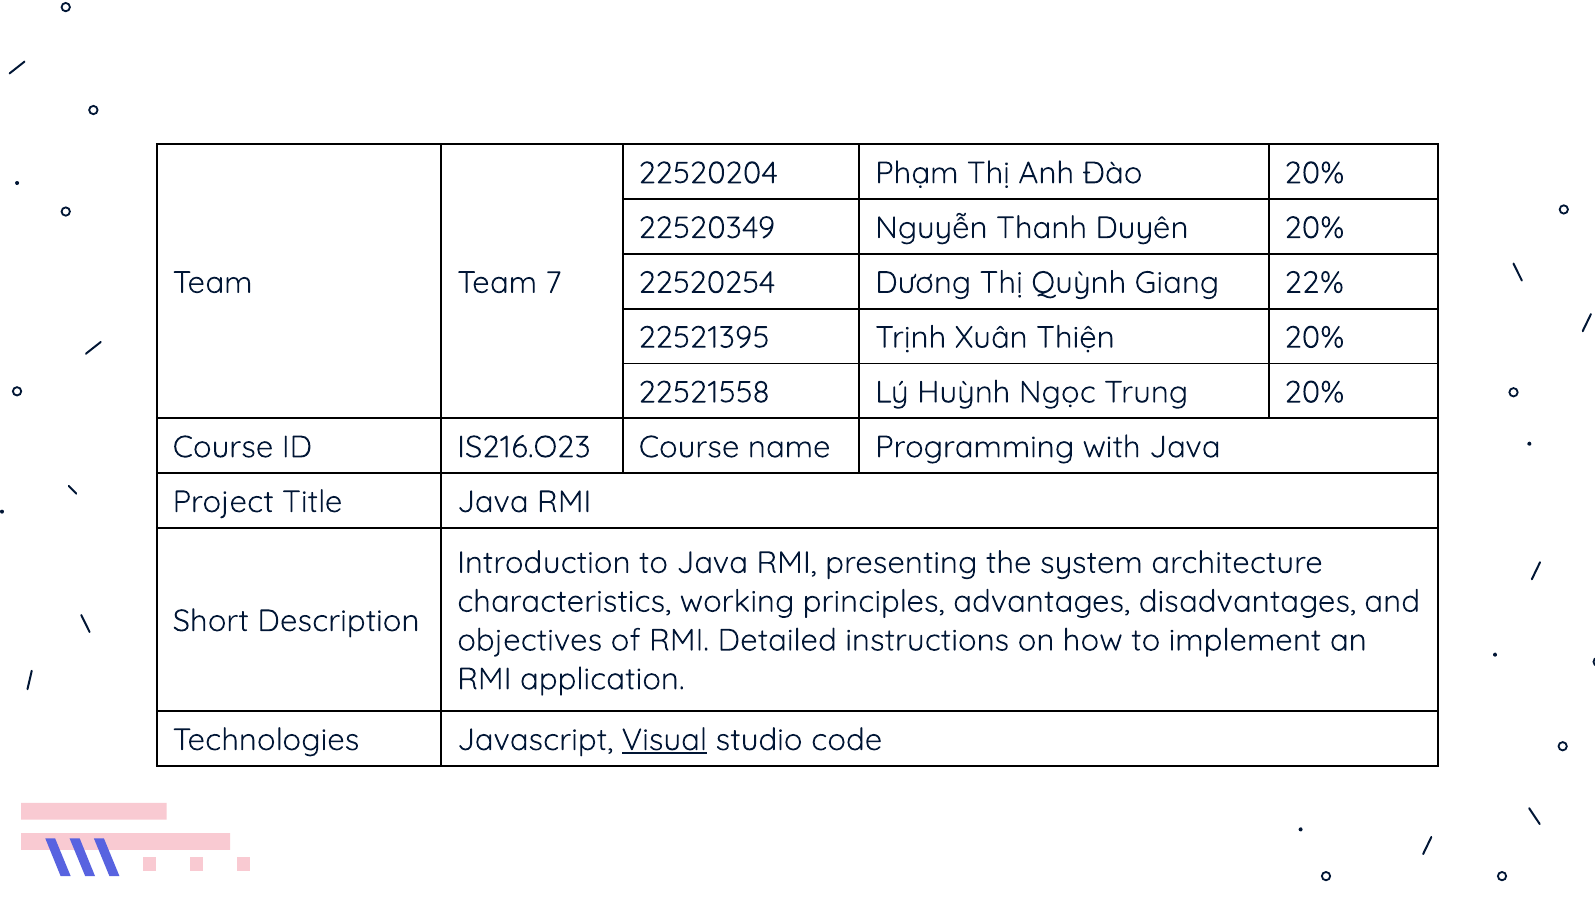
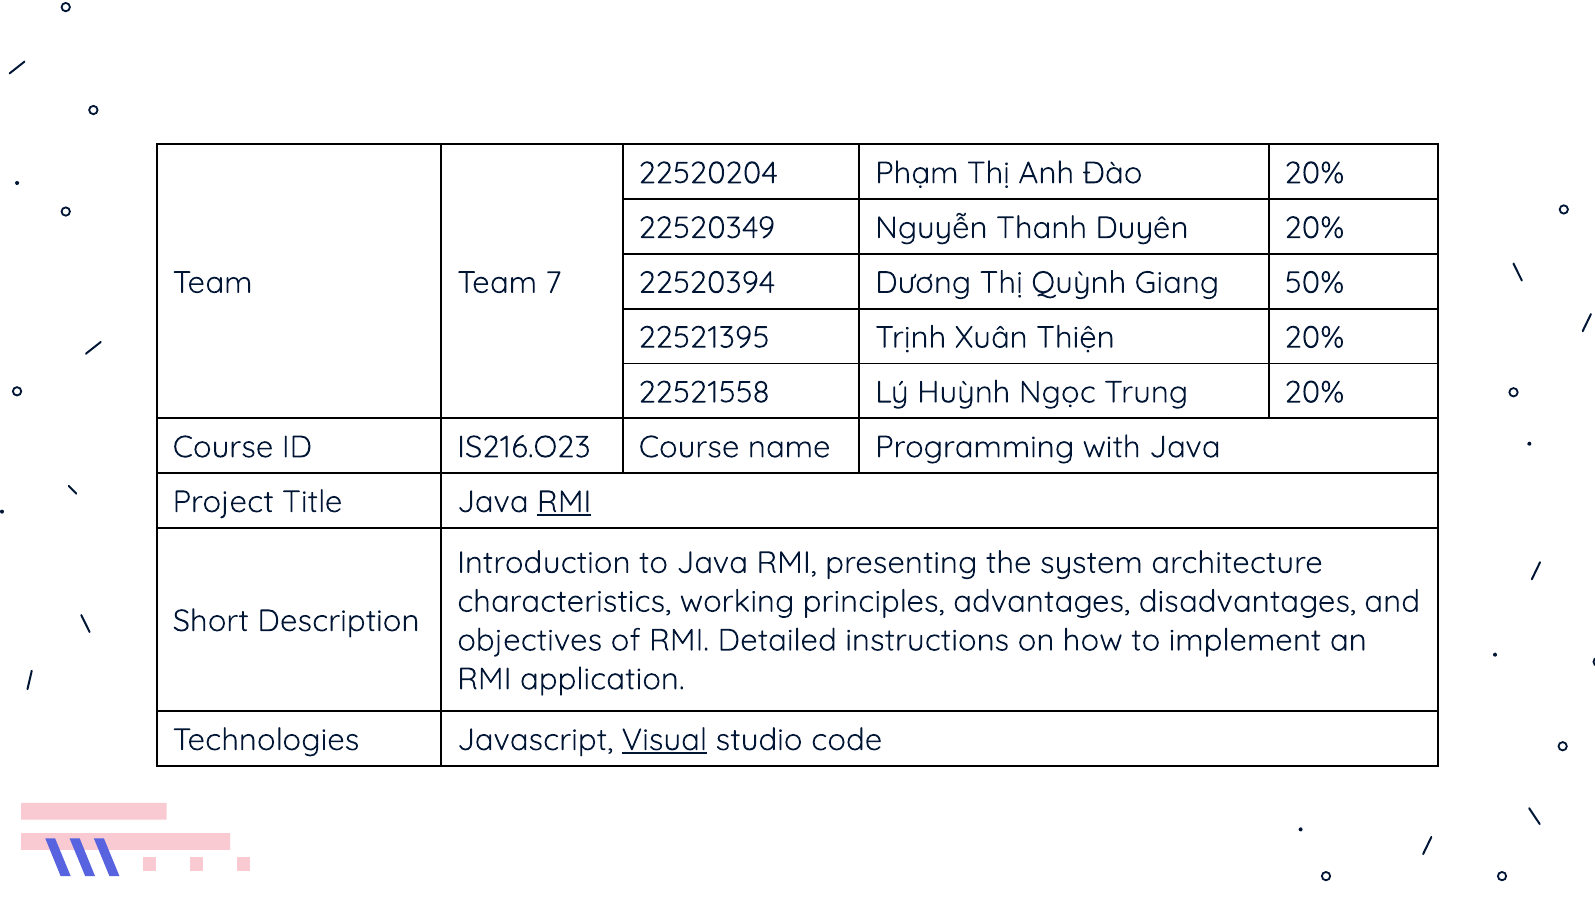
22520254: 22520254 -> 22520394 (707, 283)
22%: 22% -> 50% (1315, 283)
RMI underline: none -> present (564, 502)
